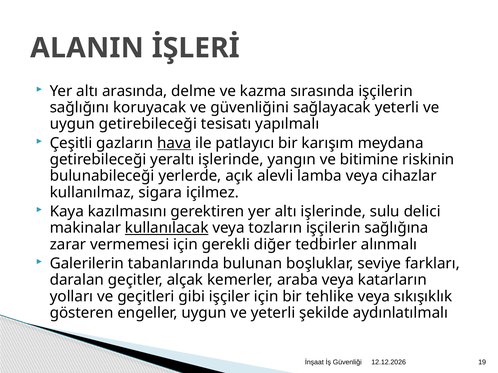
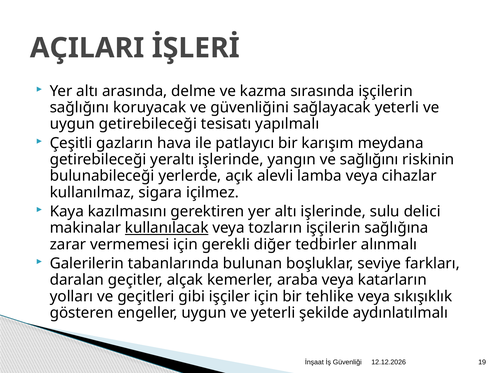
ALANIN: ALANIN -> AÇILARI (87, 48)
hava underline: present -> none (174, 143)
ve bitimine: bitimine -> sağlığını (369, 160)
